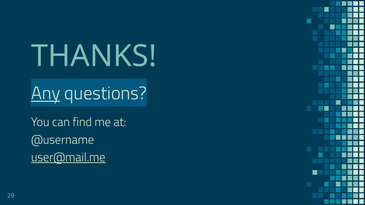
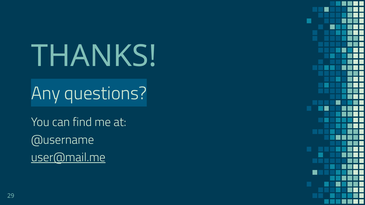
Any underline: present -> none (46, 94)
